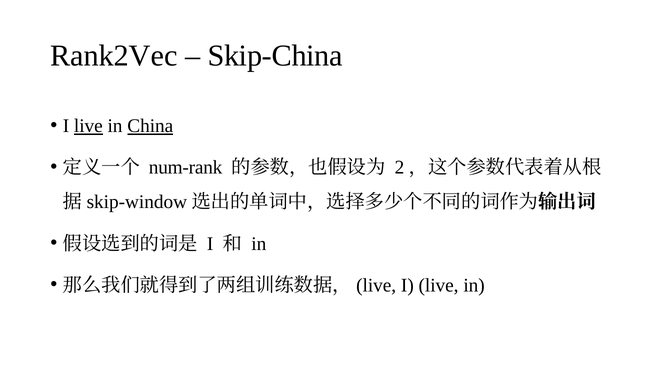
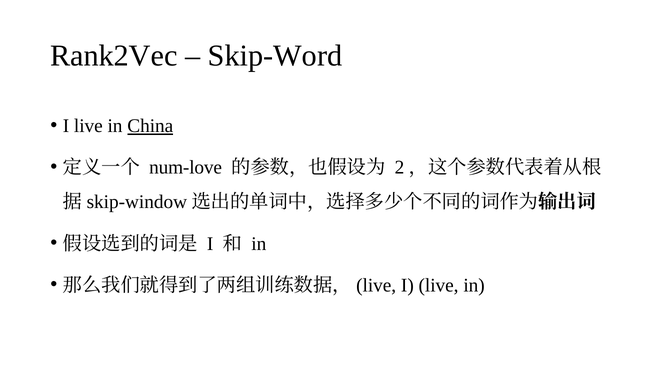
Skip-China: Skip-China -> Skip-Word (275, 56)
live underline: present -> none (88, 126)
num-rank: num-rank -> num-love (186, 167)
